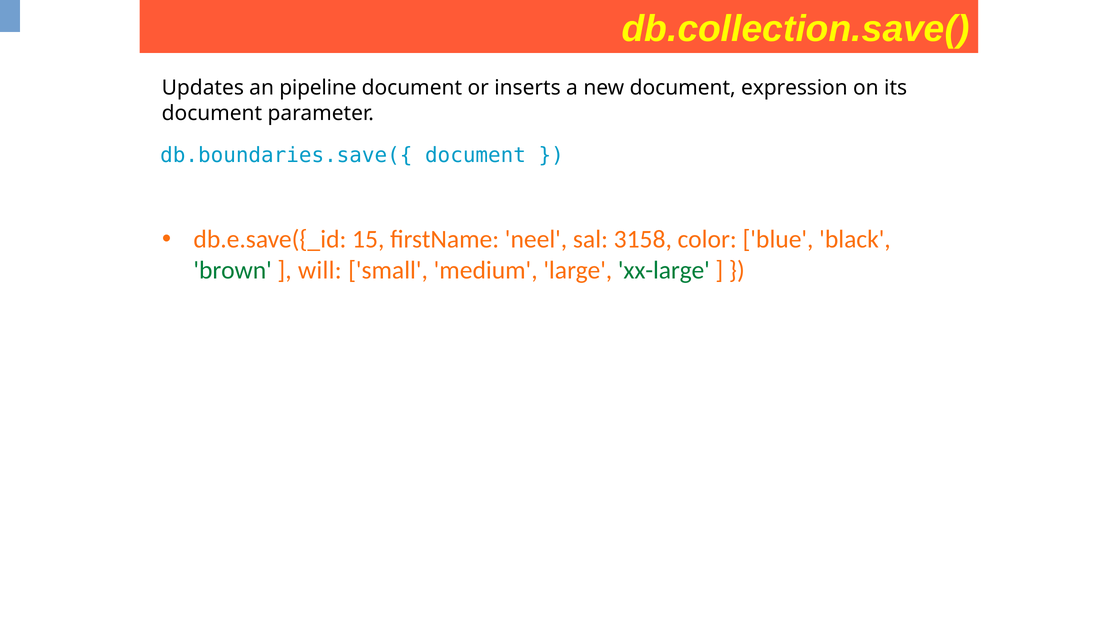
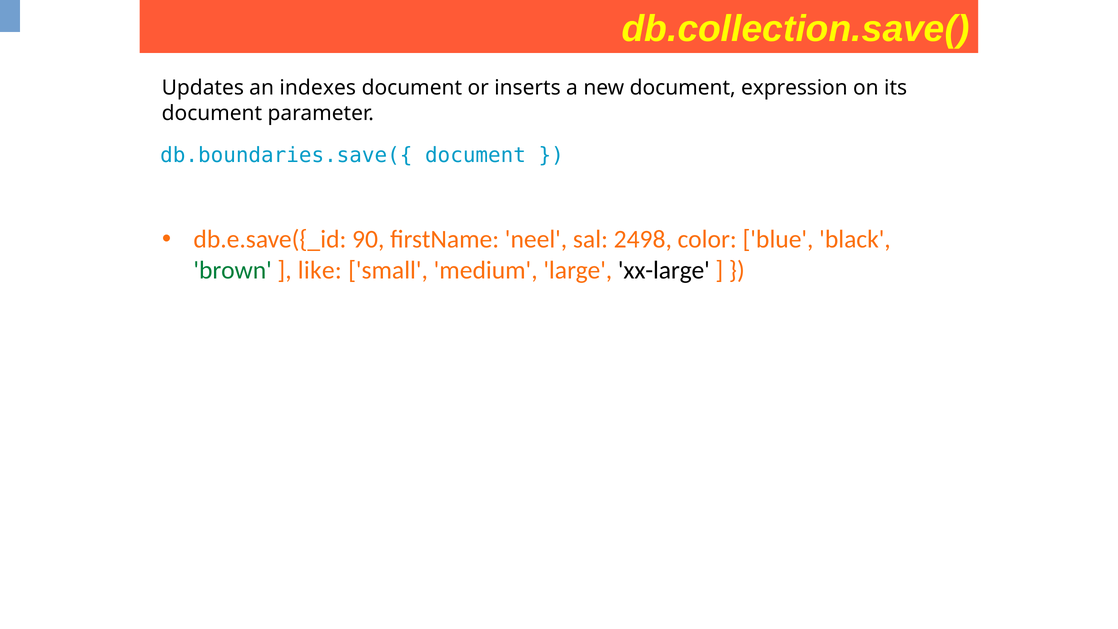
pipeline: pipeline -> indexes (318, 88)
15: 15 -> 90 (368, 239)
3158: 3158 -> 2498 (643, 239)
will: will -> like (320, 270)
xx-large colour: green -> black (664, 270)
